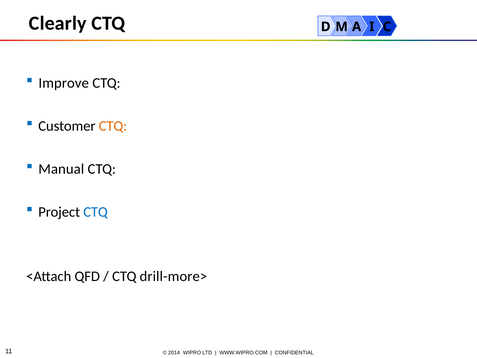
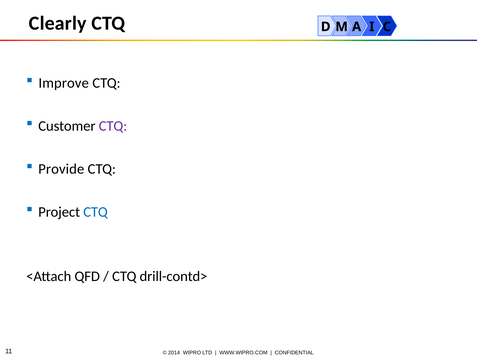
CTQ colour: orange -> purple (113, 126)
Manual: Manual -> Provide (61, 169)
drill-more>: drill-more> -> drill-contd> (174, 276)
